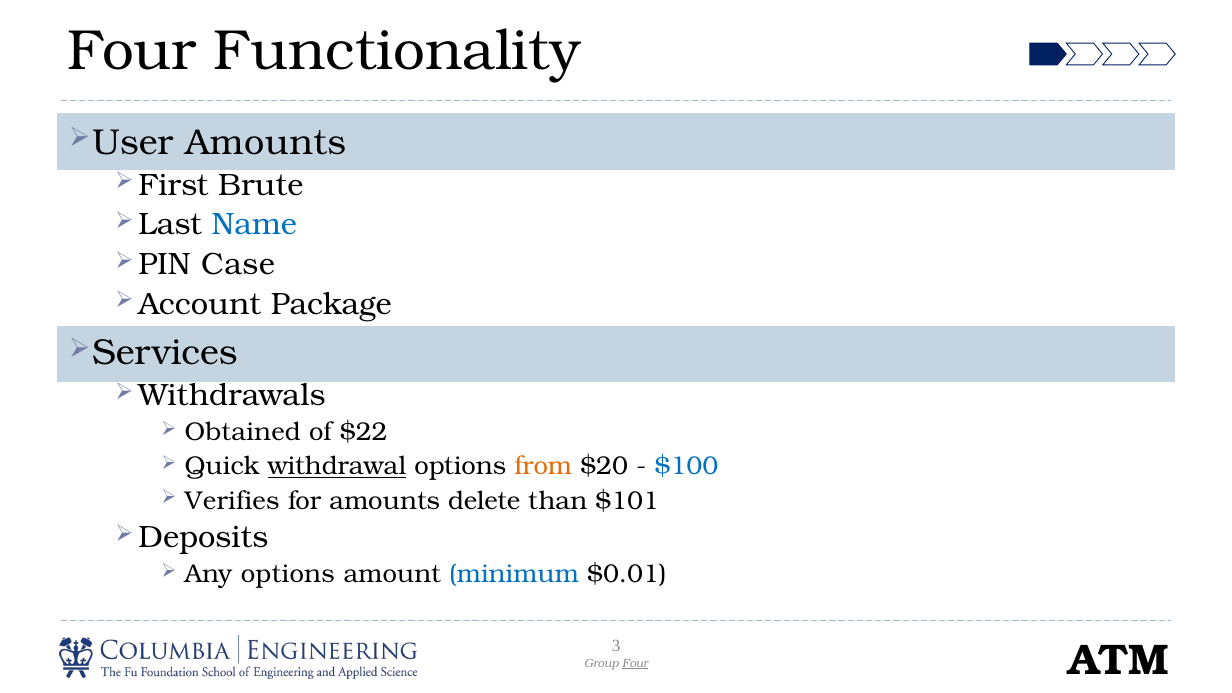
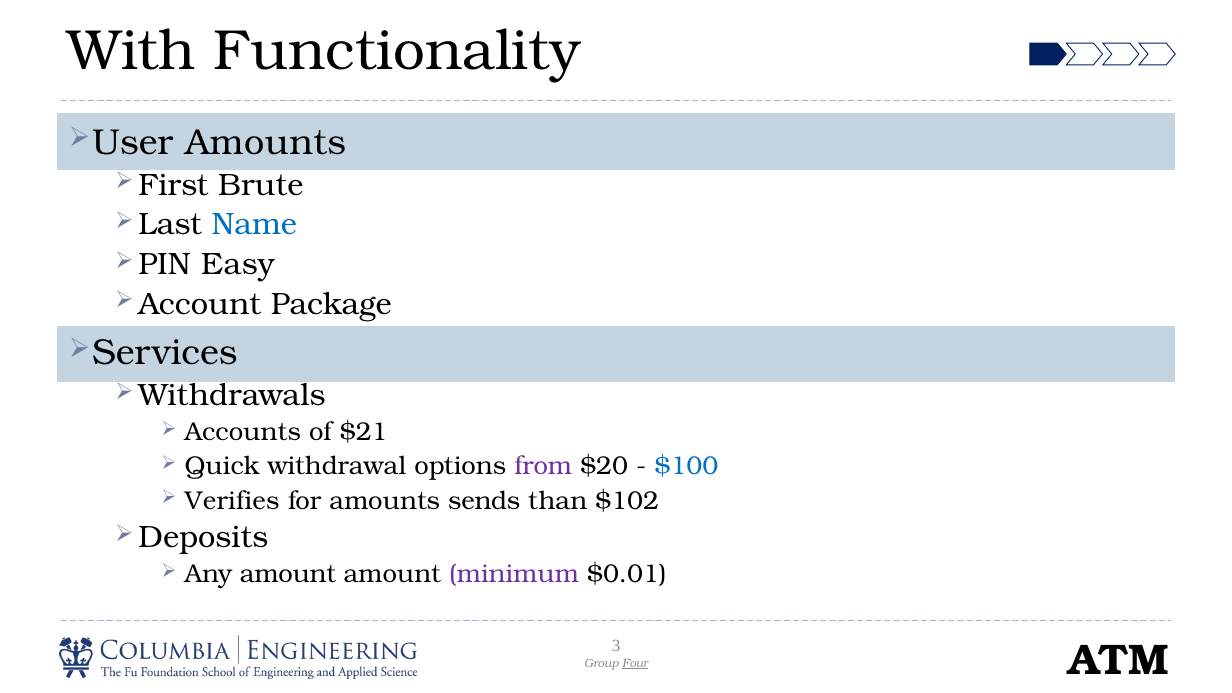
Four: Four -> With (132, 51)
Case: Case -> Easy (238, 264)
Obtained: Obtained -> Accounts (243, 432)
$22: $22 -> $21 (364, 432)
withdrawal underline: present -> none (337, 466)
from colour: orange -> purple (543, 466)
delete: delete -> sends (484, 501)
$101: $101 -> $102 (627, 501)
Any options: options -> amount (288, 574)
minimum colour: blue -> purple (514, 574)
